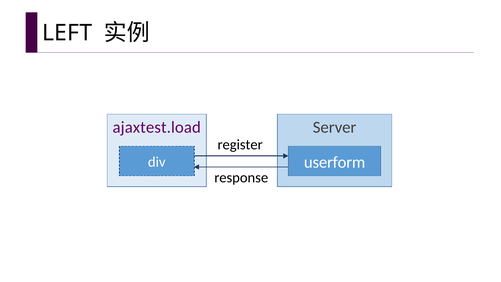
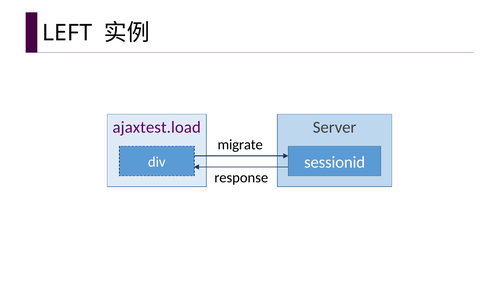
register: register -> migrate (240, 144)
userform: userform -> sessionid (335, 162)
